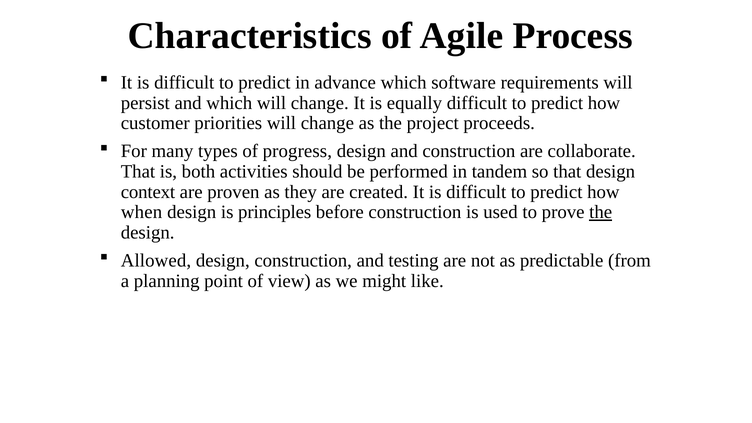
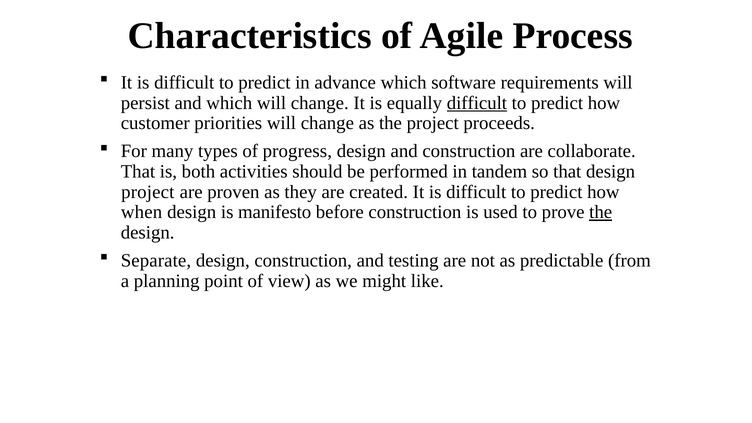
difficult underline: none -> present (477, 103)
context: context -> project (148, 192)
principles: principles -> manifesto (275, 212)
Allowed: Allowed -> Separate (156, 261)
